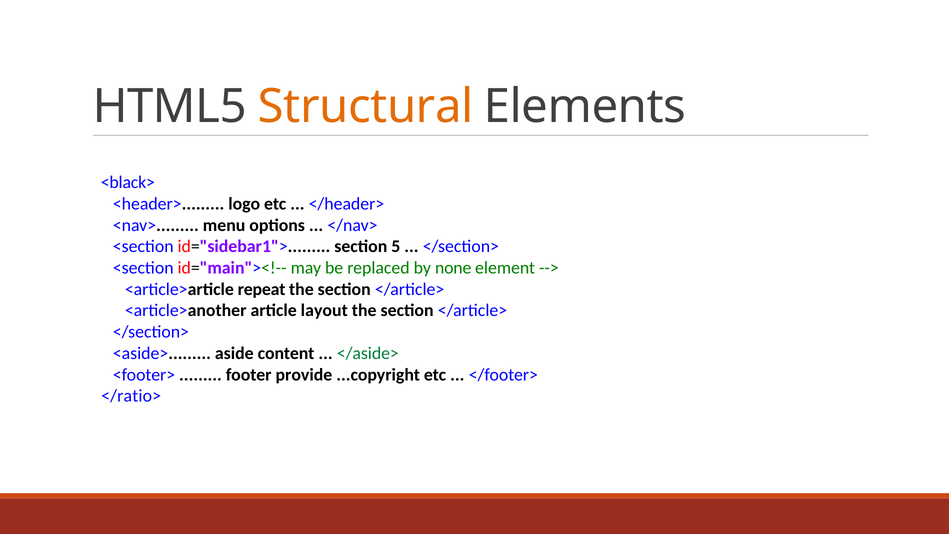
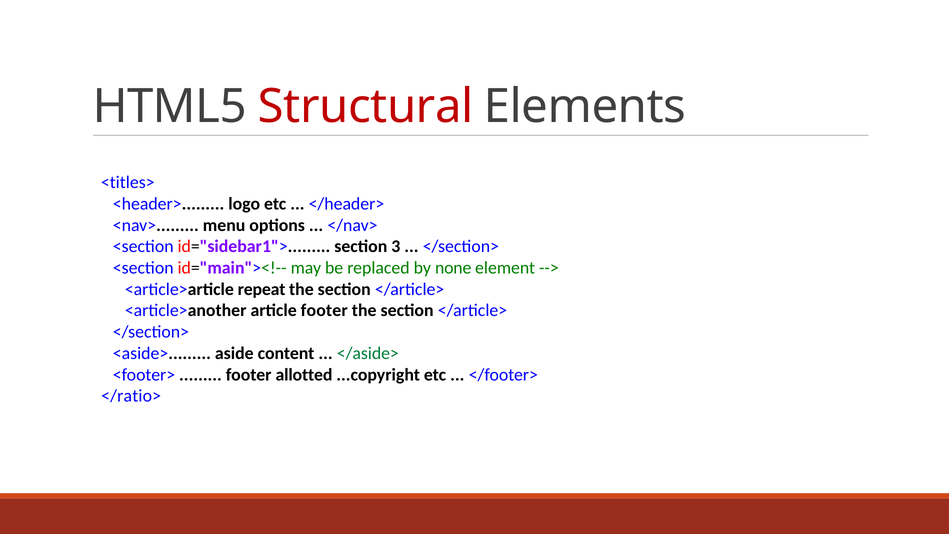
Structural colour: orange -> red (366, 106)
<black>: <black> -> <titles> (128, 182)
5: 5 -> 3 (396, 246)
article layout: layout -> footer (324, 310)
provide: provide -> allotted (304, 375)
